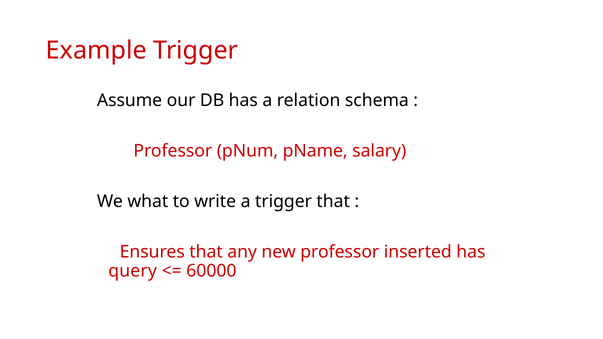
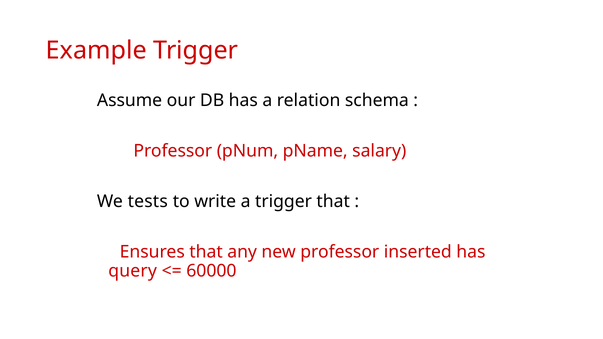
what: what -> tests (148, 202)
